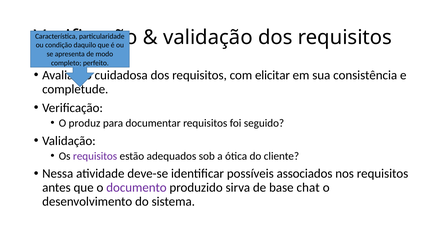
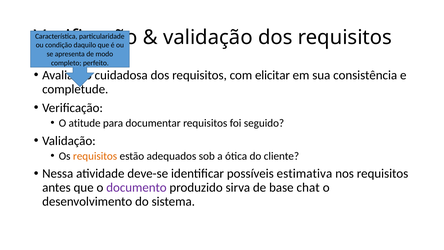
produz: produz -> atitude (85, 123)
requisitos colour: purple -> orange (95, 156)
associados: associados -> estimativa (304, 173)
